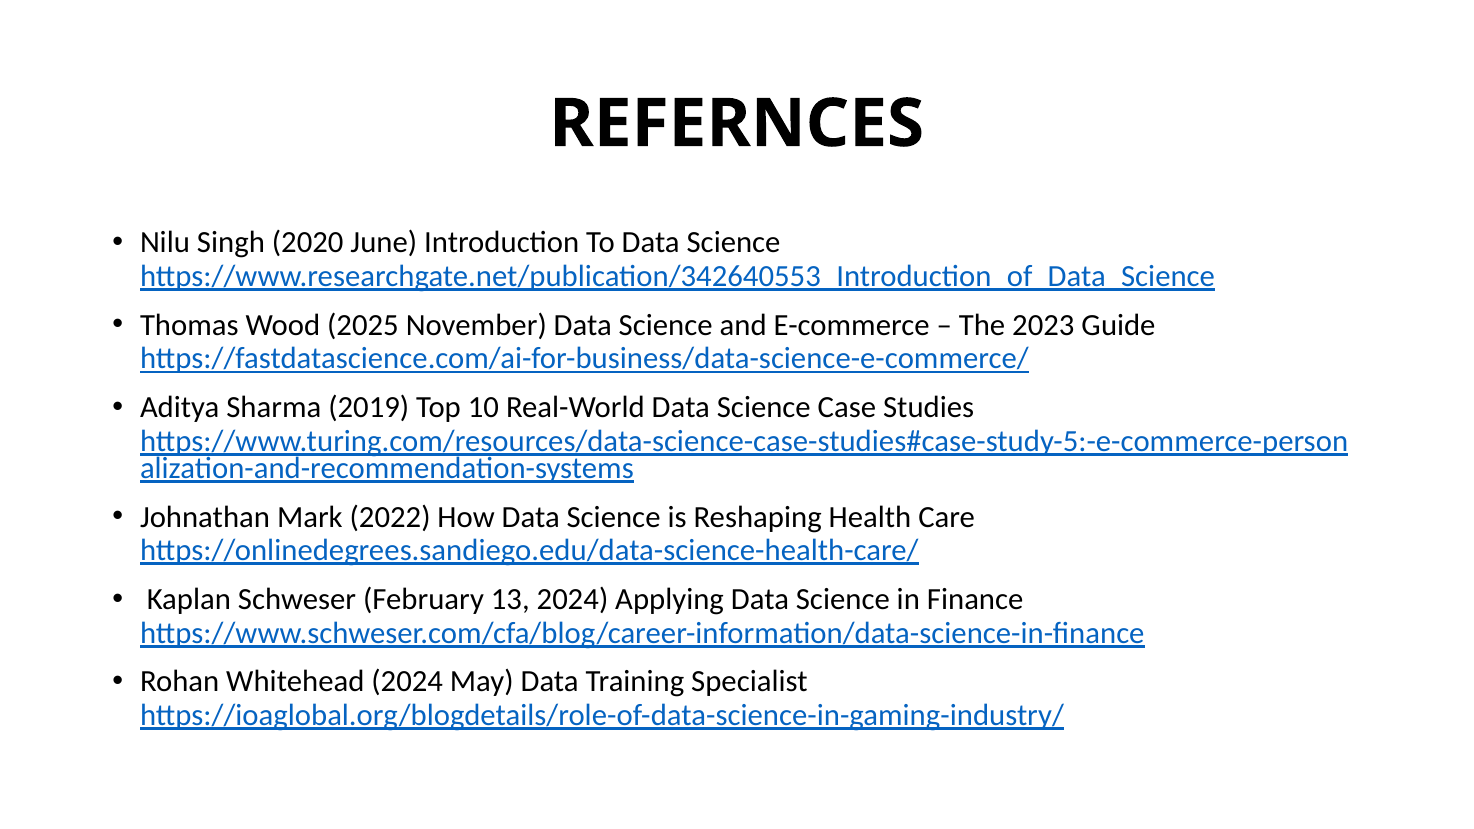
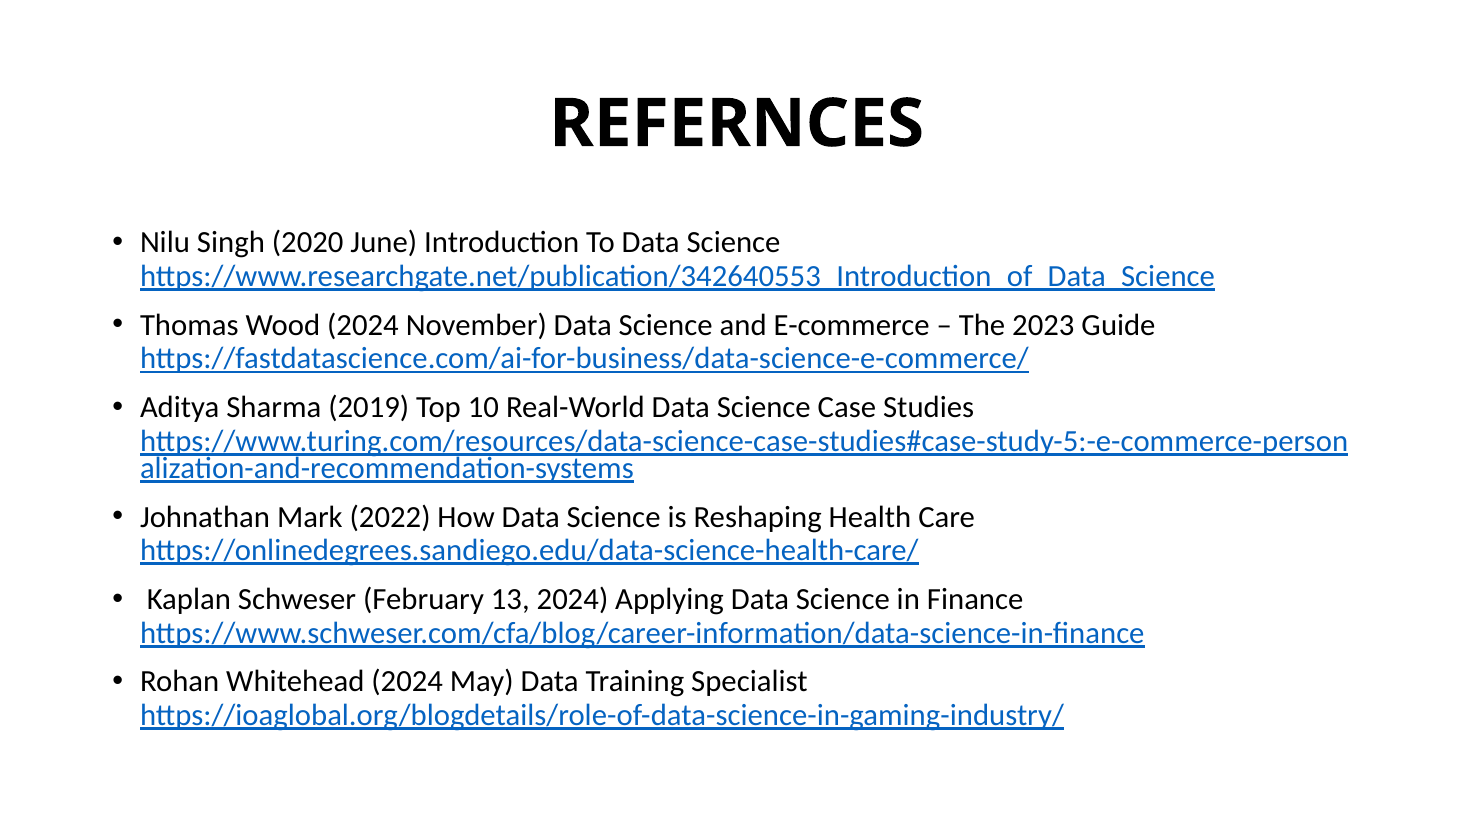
Wood 2025: 2025 -> 2024 (363, 325)
